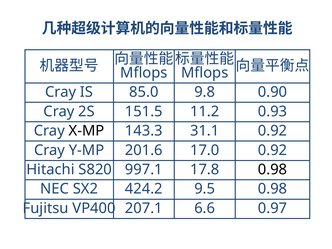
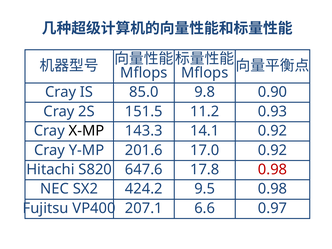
31.1: 31.1 -> 14.1 (205, 131)
997.1: 997.1 -> 647.6 (144, 170)
0.98 colour: black -> red (273, 170)
